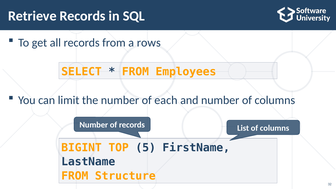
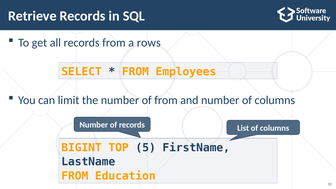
of each: each -> from (166, 100)
Structure: Structure -> Education (125, 176)
